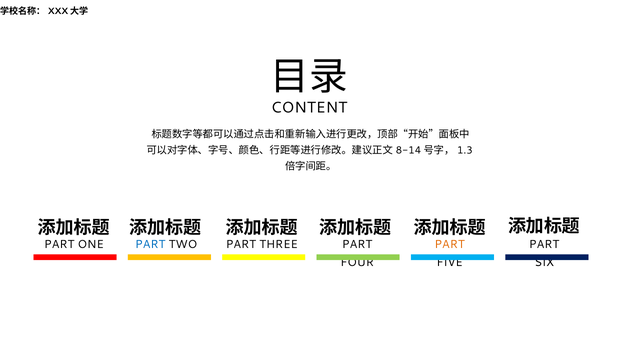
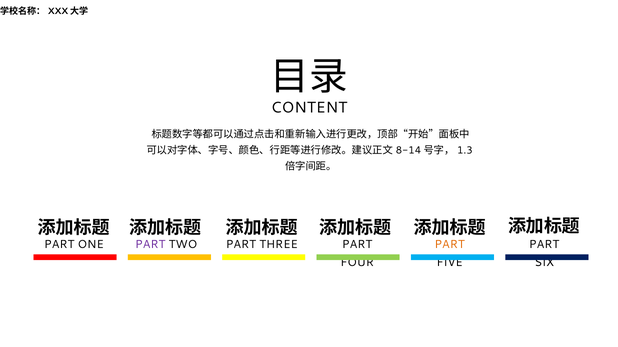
PART colour: blue -> purple (150, 245)
